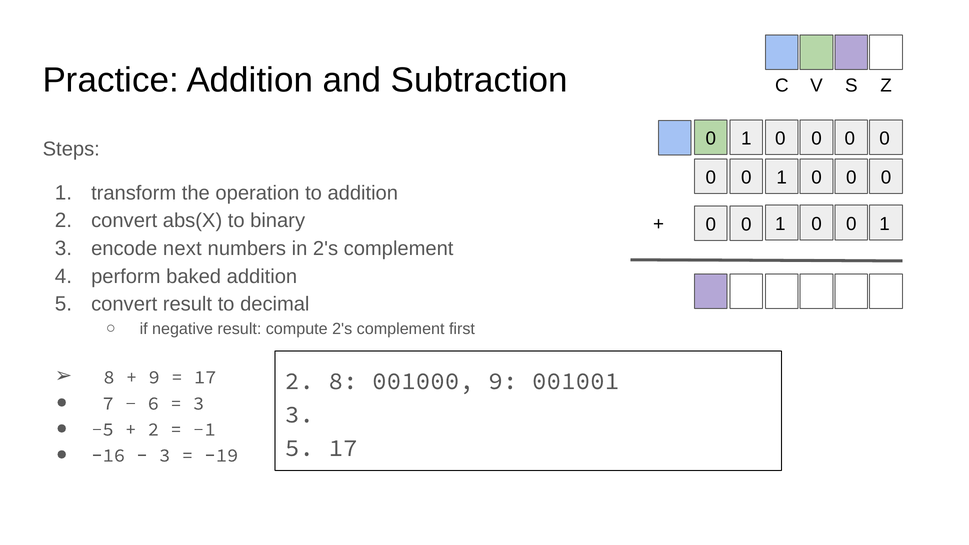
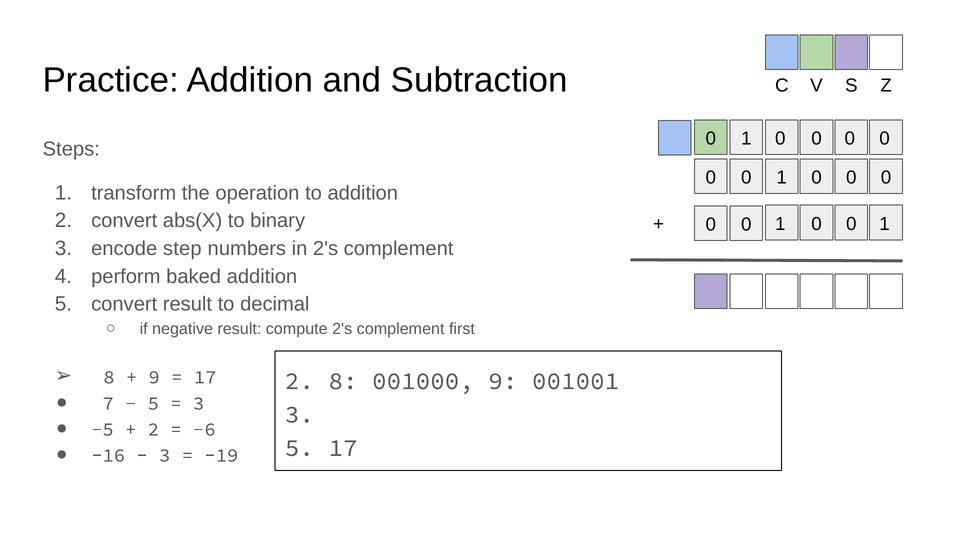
next: next -> step (182, 249)
6: 6 -> 5 (153, 403)
-1: -1 -> -6 (204, 429)
